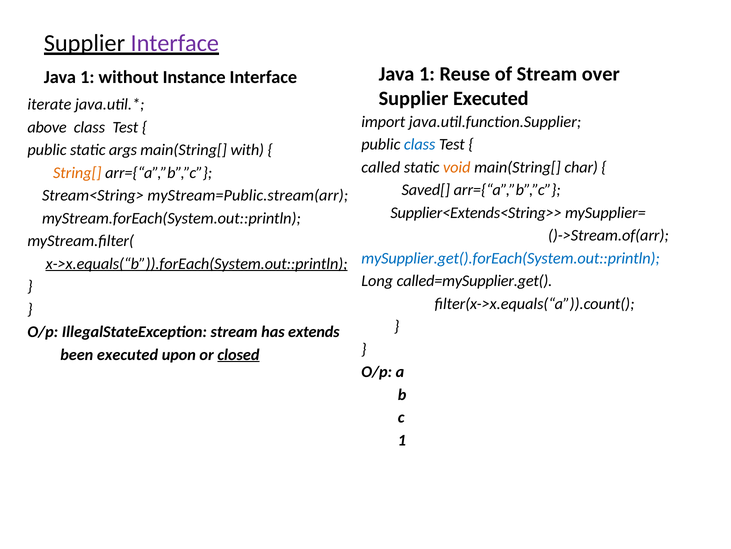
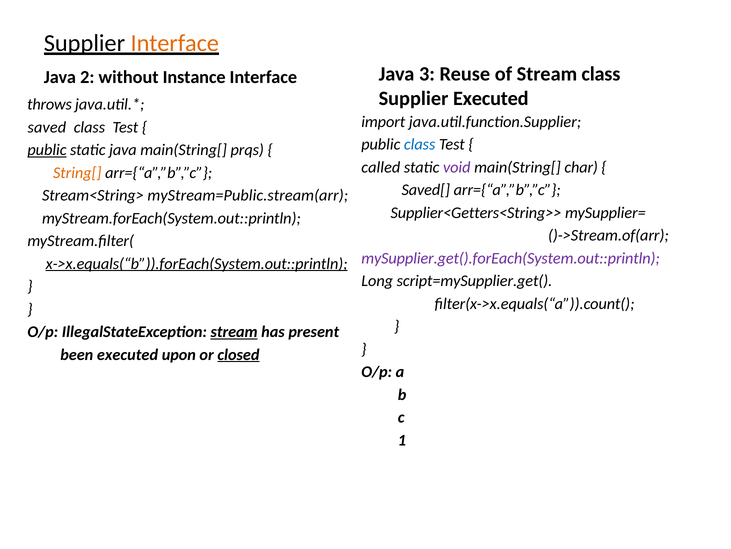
Interface colour: purple -> orange (175, 43)
1: 1 -> 3 (427, 74)
Stream over: over -> class (601, 74)
1: 1 -> 2 (87, 77)
iterate: iterate -> throws (49, 104)
above: above -> saved (47, 127)
public underline: none -> present (47, 150)
static args: args -> java (123, 150)
with: with -> prqs (247, 150)
void colour: orange -> purple (457, 167)
Supplier<Extends<String>>: Supplier<Extends<String>> -> Supplier<Getters<String>> (476, 213)
mySupplier.get().forEach(System.out::println colour: blue -> purple (511, 258)
called=mySupplier.get(: called=mySupplier.get( -> script=mySupplier.get( (474, 281)
stream underline: none -> present (234, 331)
extends: extends -> present (314, 331)
